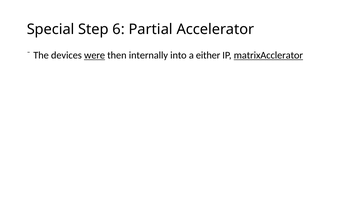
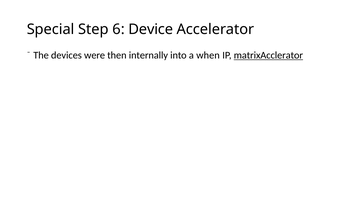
Partial: Partial -> Device (151, 29)
were underline: present -> none (95, 55)
either: either -> when (208, 55)
